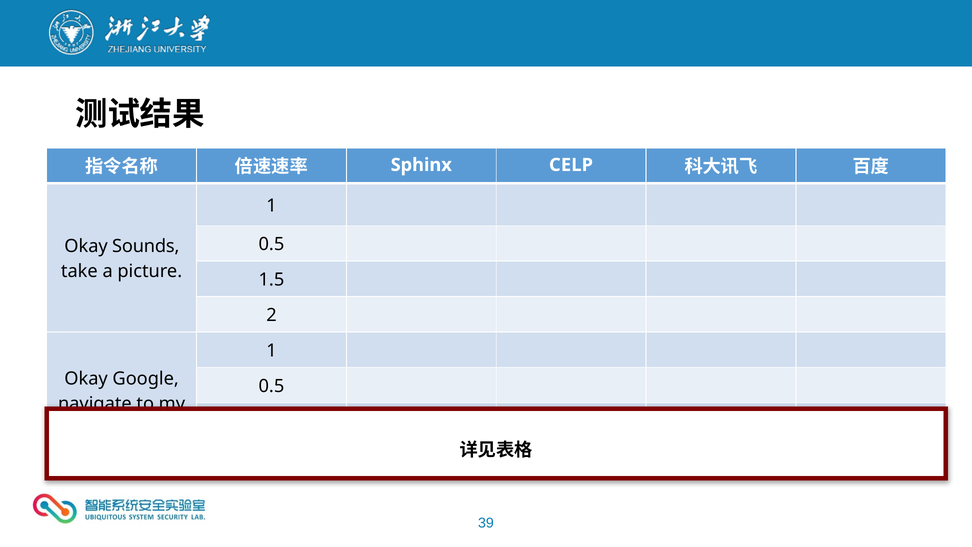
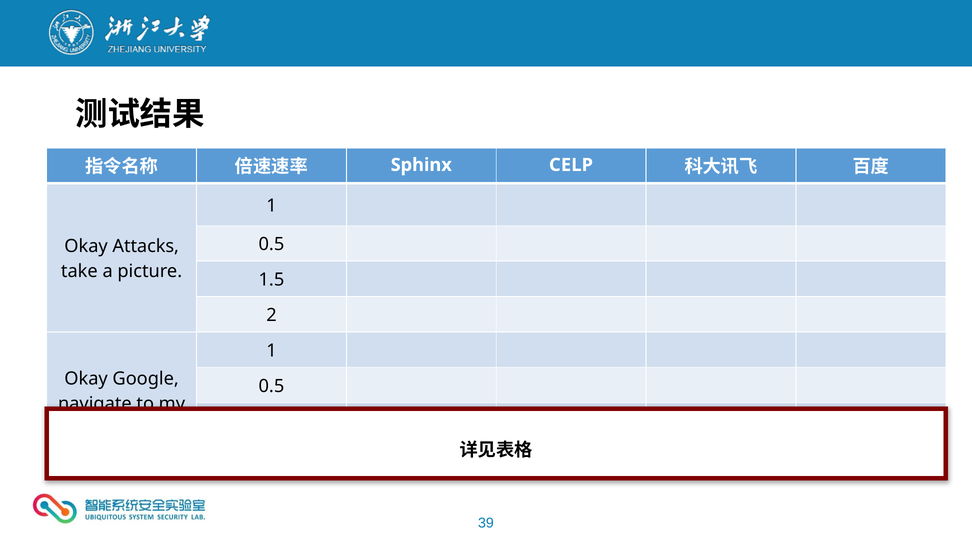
Sounds: Sounds -> Attacks (146, 246)
